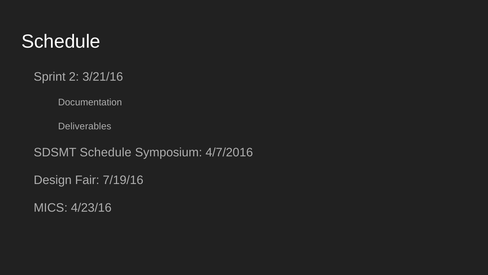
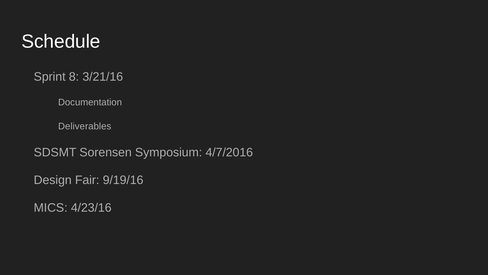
2: 2 -> 8 (74, 77)
SDSMT Schedule: Schedule -> Sorensen (106, 152)
7/19/16: 7/19/16 -> 9/19/16 (123, 180)
